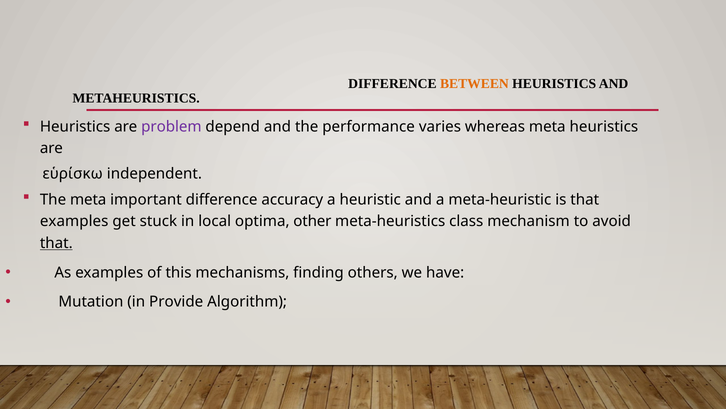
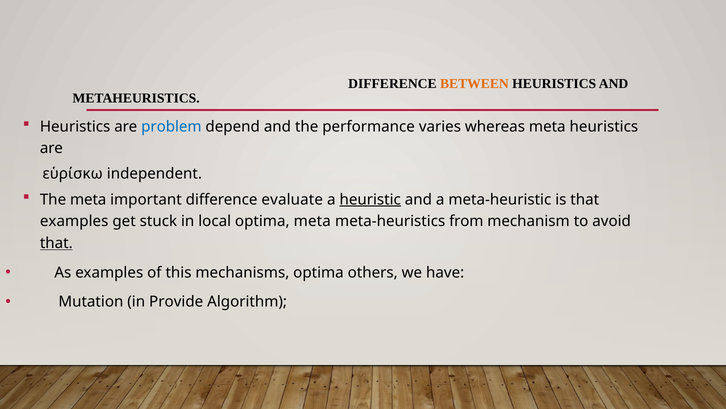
problem colour: purple -> blue (171, 126)
accuracy: accuracy -> evaluate (292, 199)
heuristic underline: none -> present (370, 199)
optima other: other -> meta (312, 221)
class: class -> from (466, 221)
mechanisms finding: finding -> optima (318, 272)
